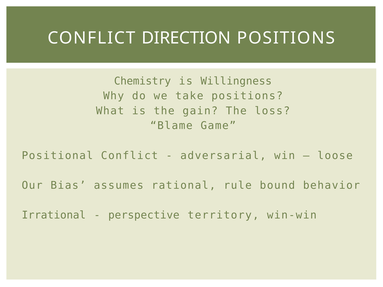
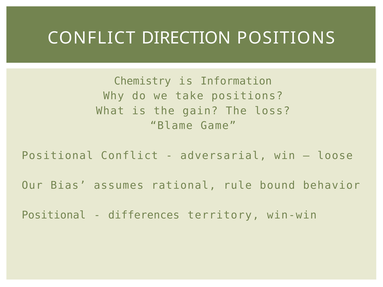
Willingness: Willingness -> Information (236, 81)
Irrational: Irrational -> Positional (54, 215)
perspective: perspective -> differences (144, 215)
